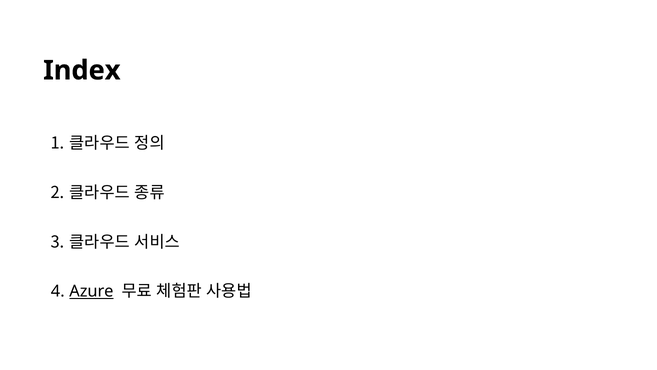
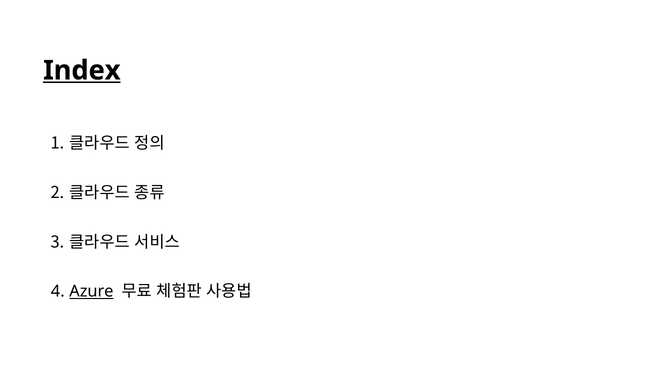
Index underline: none -> present (82, 70)
